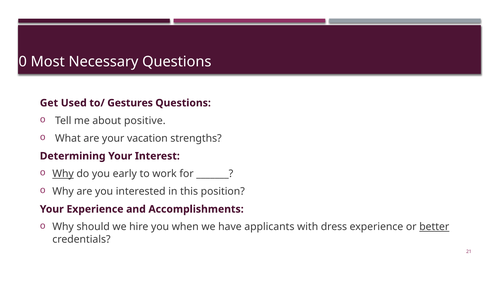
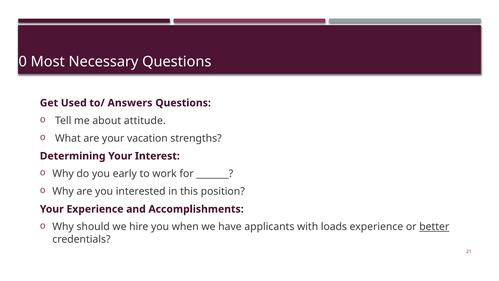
Gestures: Gestures -> Answers (130, 103)
positive: positive -> attitude (145, 121)
Why underline: present -> none (63, 174)
dress: dress -> loads (334, 227)
